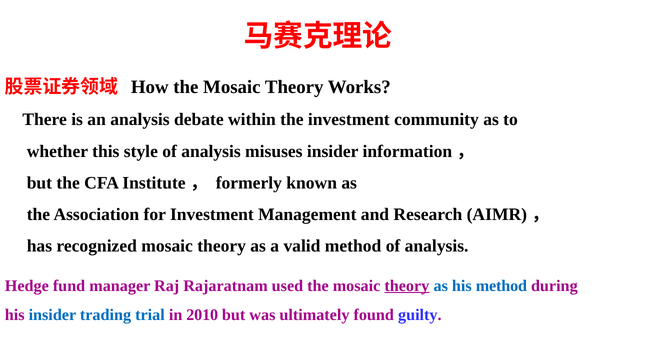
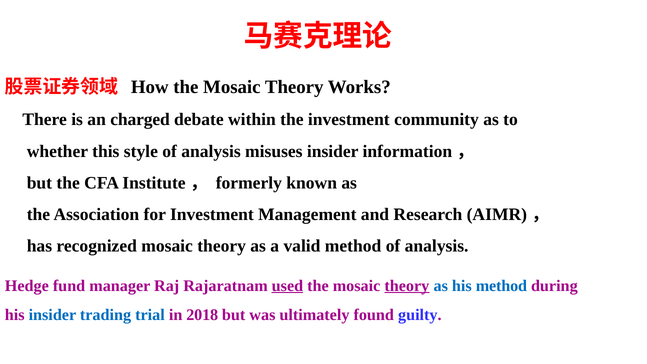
an analysis: analysis -> charged (140, 120)
used underline: none -> present (287, 286)
2010: 2010 -> 2018 (202, 315)
